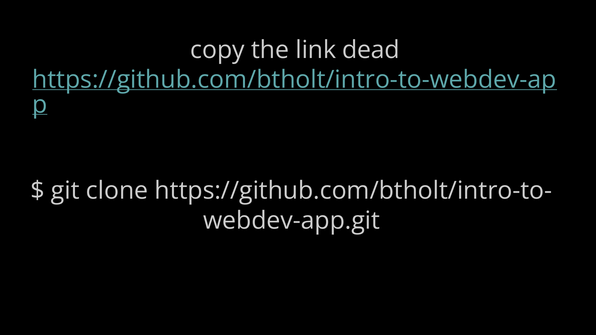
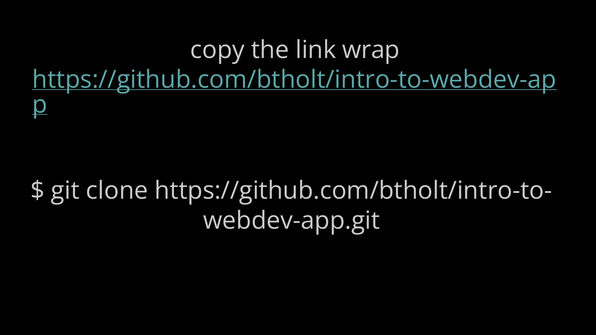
dead: dead -> wrap (371, 50)
